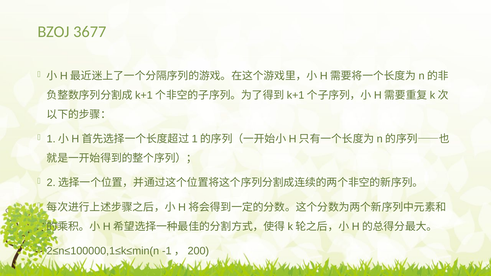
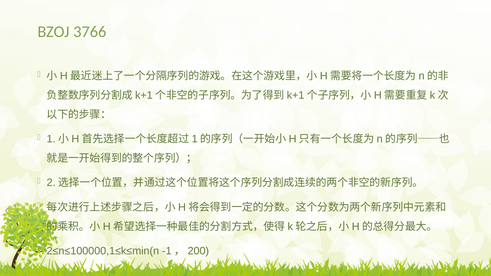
3677: 3677 -> 3766 (90, 32)
